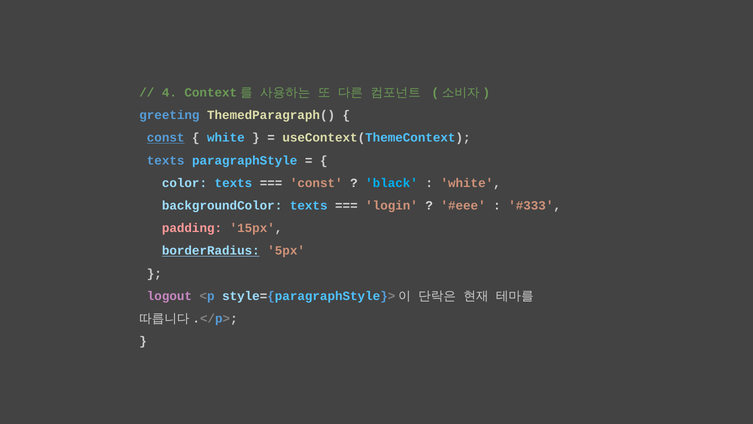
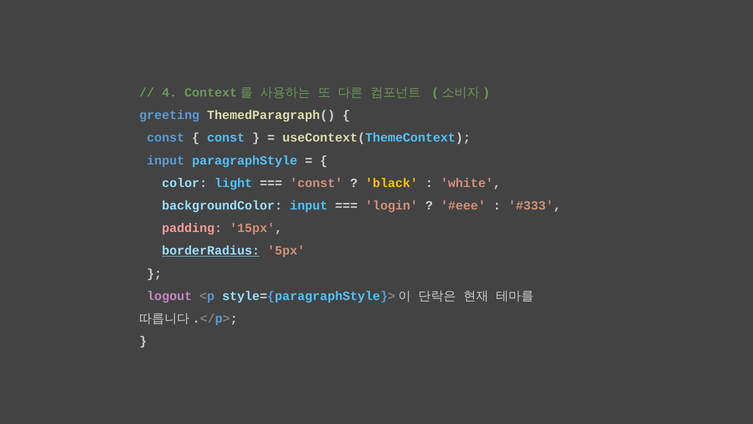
const underline: present -> none (166, 138)
white: white -> const (226, 138)
texts: texts -> input (166, 160)
color texts: texts -> light (233, 183)
black colour: light blue -> yellow (392, 183)
backgroundColor texts: texts -> input (309, 205)
